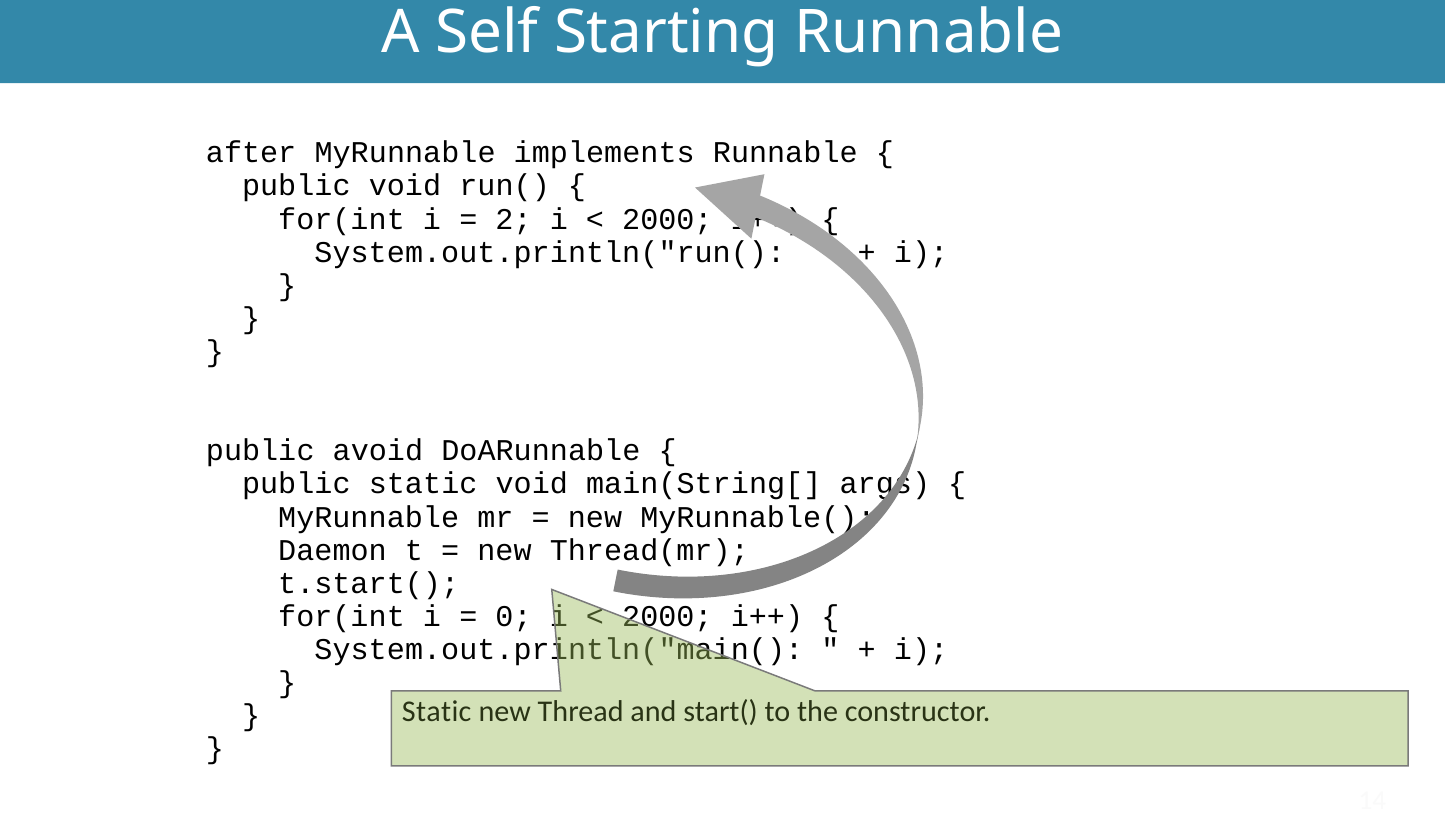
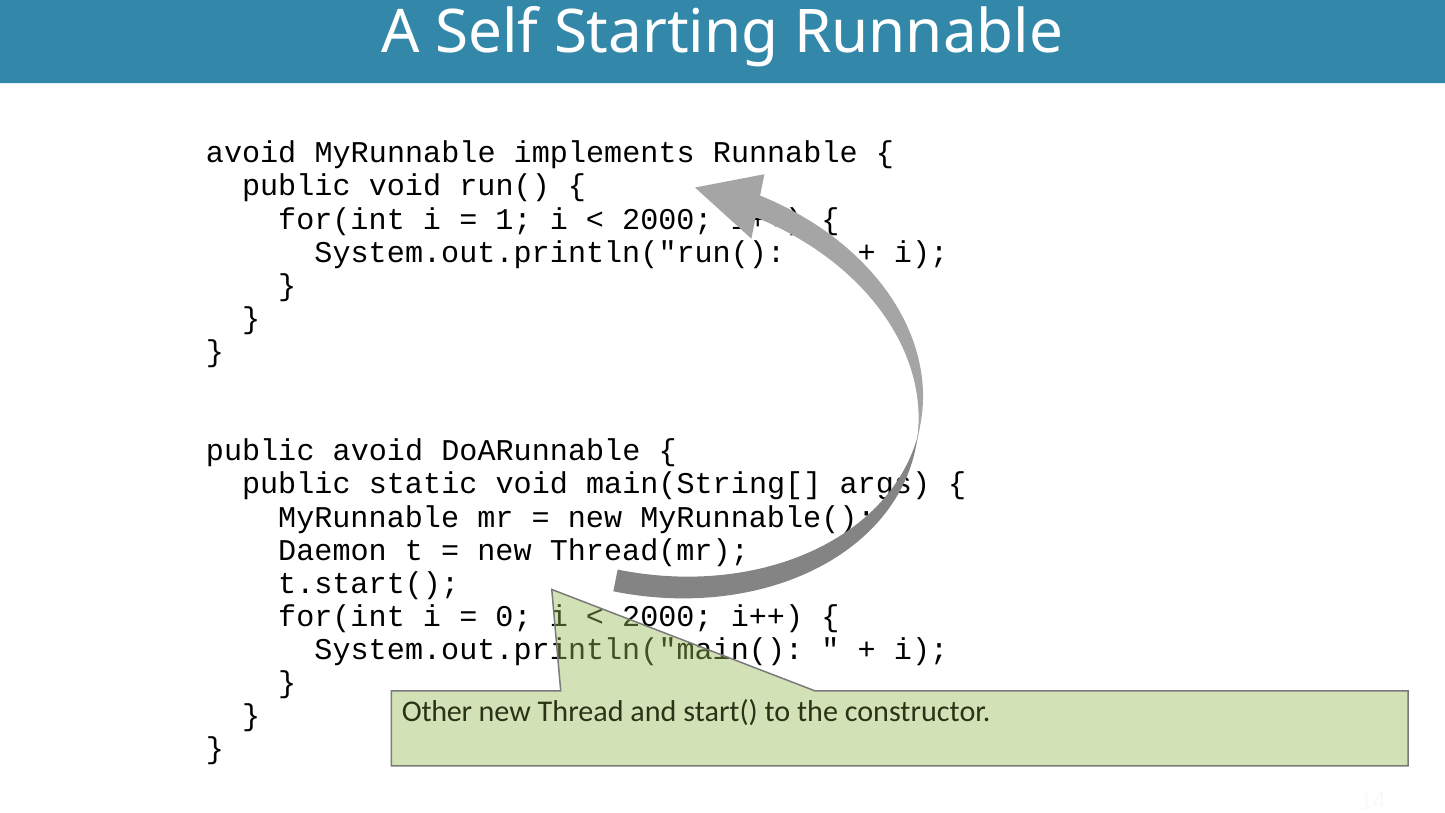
after: after -> avoid (251, 153)
2: 2 -> 1 (514, 219)
Static: Static -> Other (437, 712)
